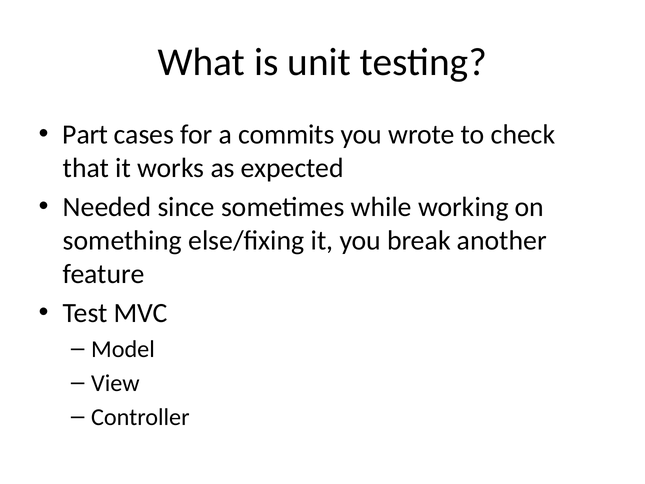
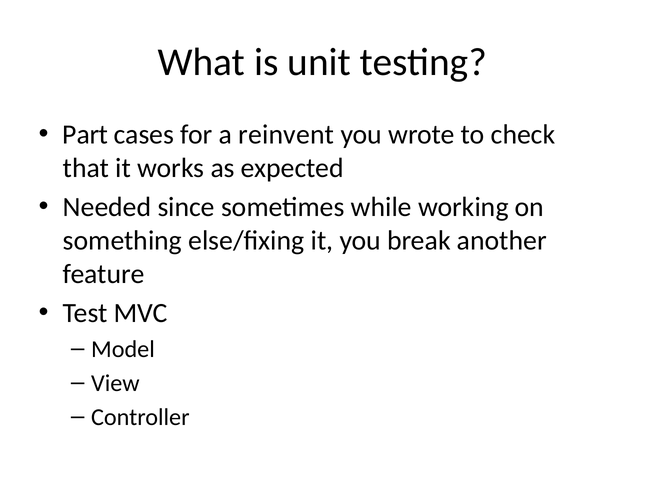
commits: commits -> reinvent (286, 135)
